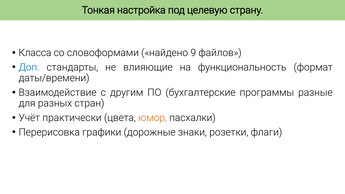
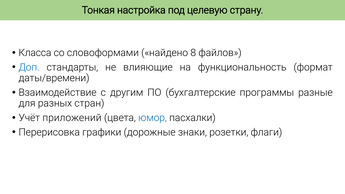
9: 9 -> 8 (193, 53)
практически: практически -> приложений (72, 118)
юмор colour: orange -> blue (153, 118)
